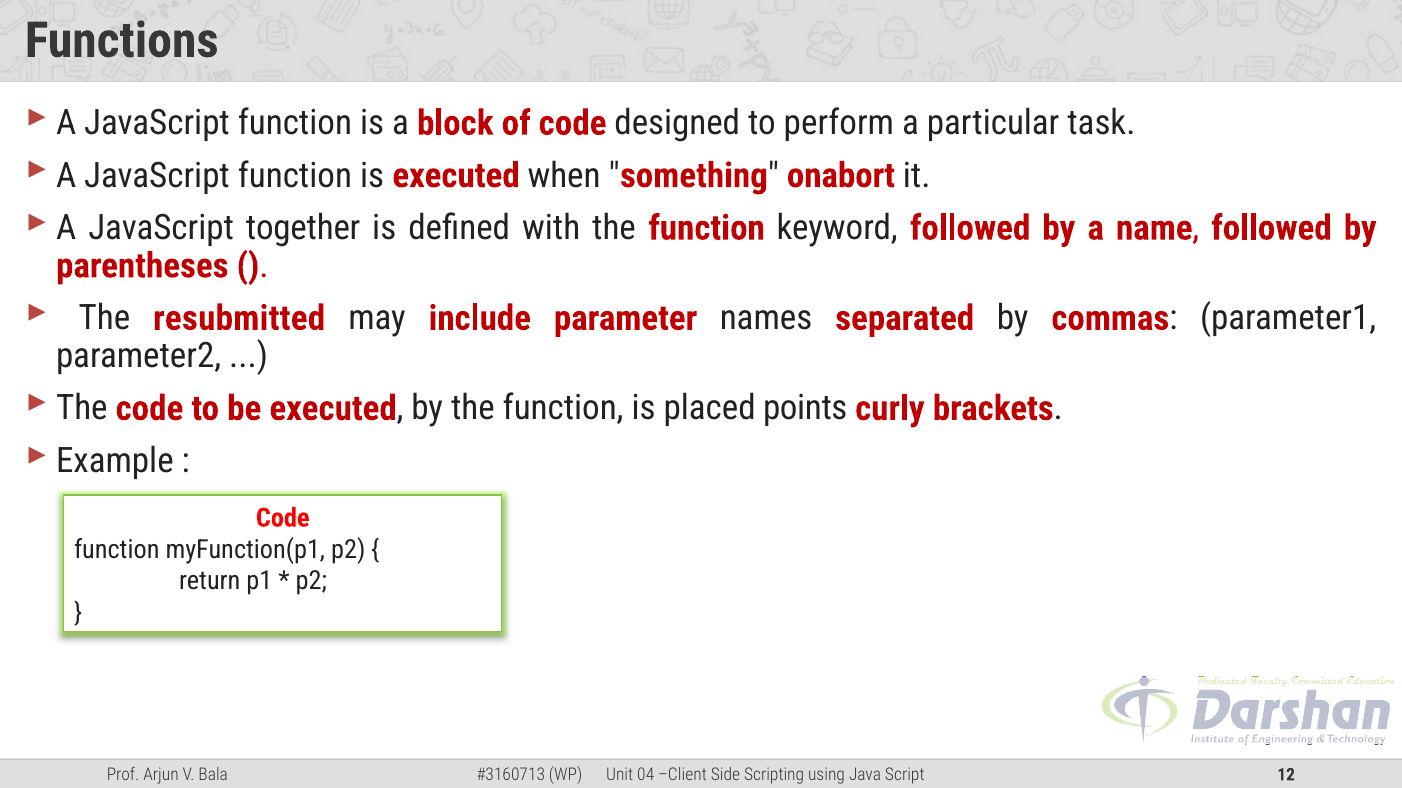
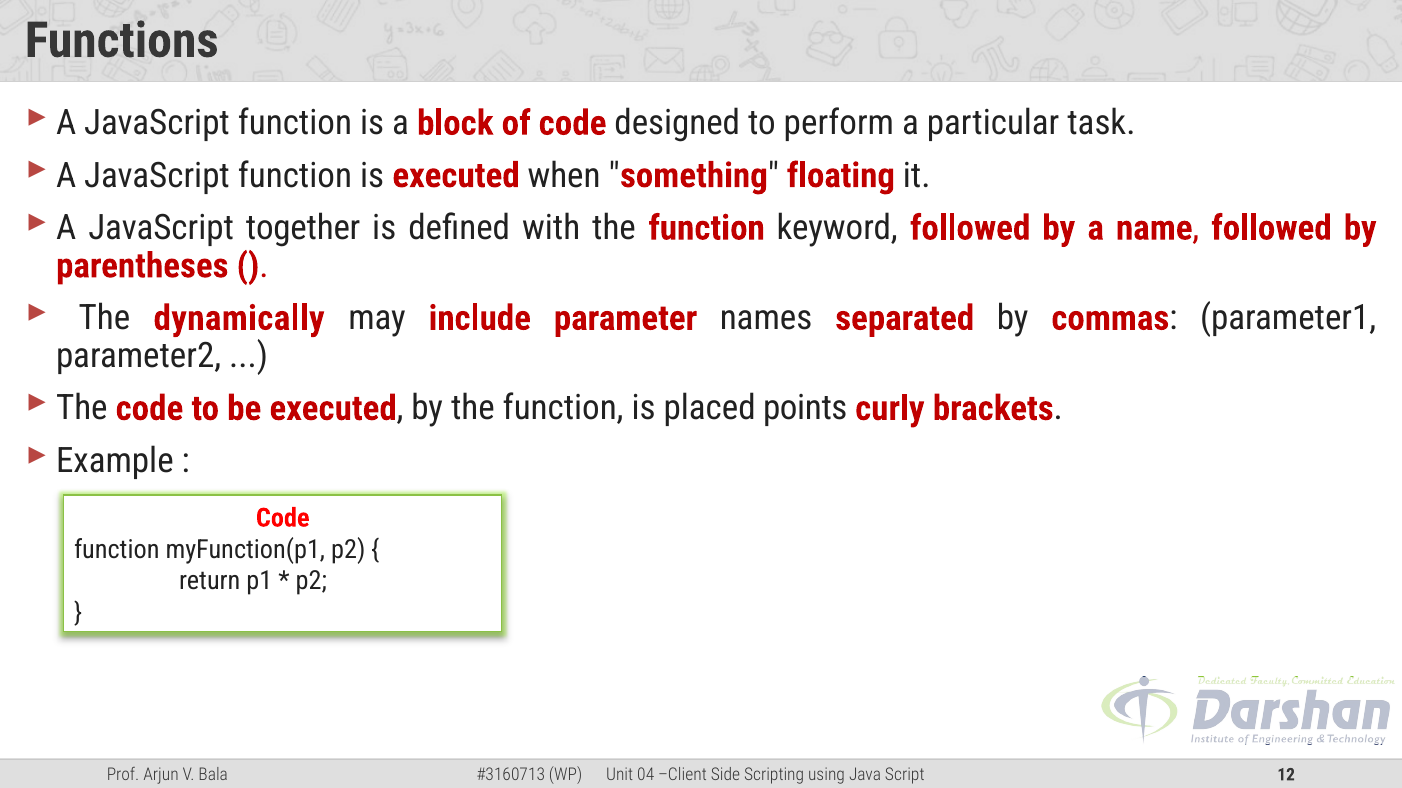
onabort: onabort -> floating (841, 176)
resubmitted: resubmitted -> dynamically (239, 318)
